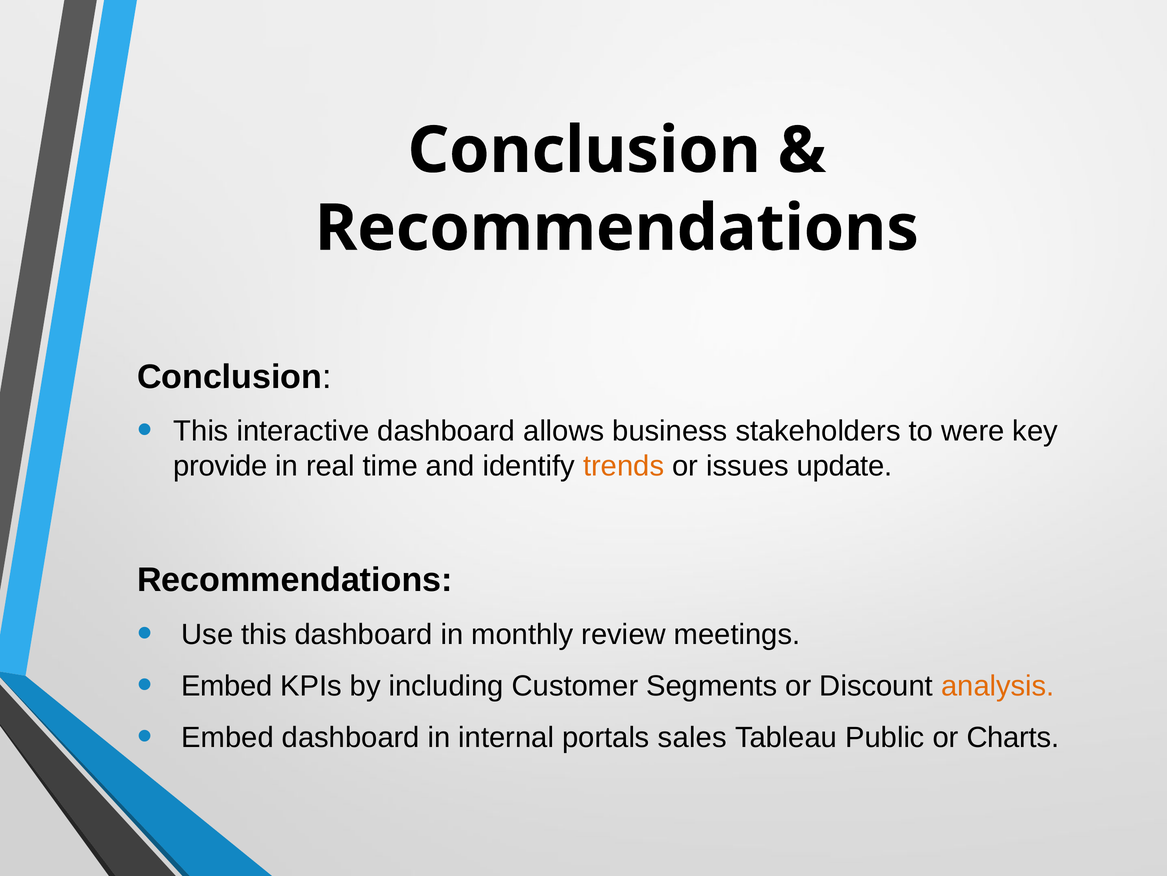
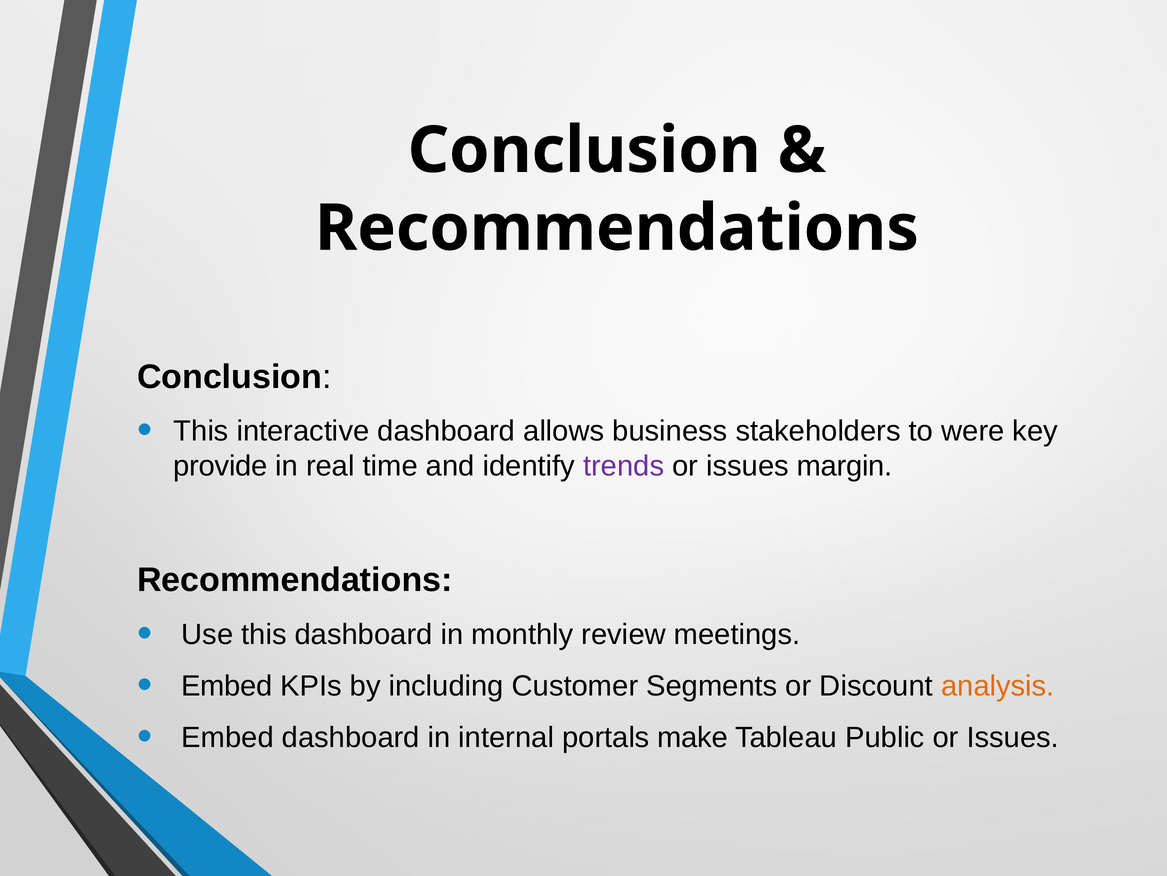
trends colour: orange -> purple (624, 466)
update: update -> margin (844, 466)
sales: sales -> make (693, 737)
Public or Charts: Charts -> Issues (1013, 737)
